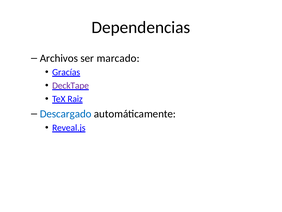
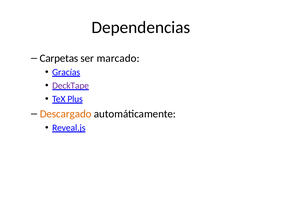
Archivos: Archivos -> Carpetas (59, 58)
Raiz: Raiz -> Plus (75, 99)
Descargado colour: blue -> orange (66, 114)
